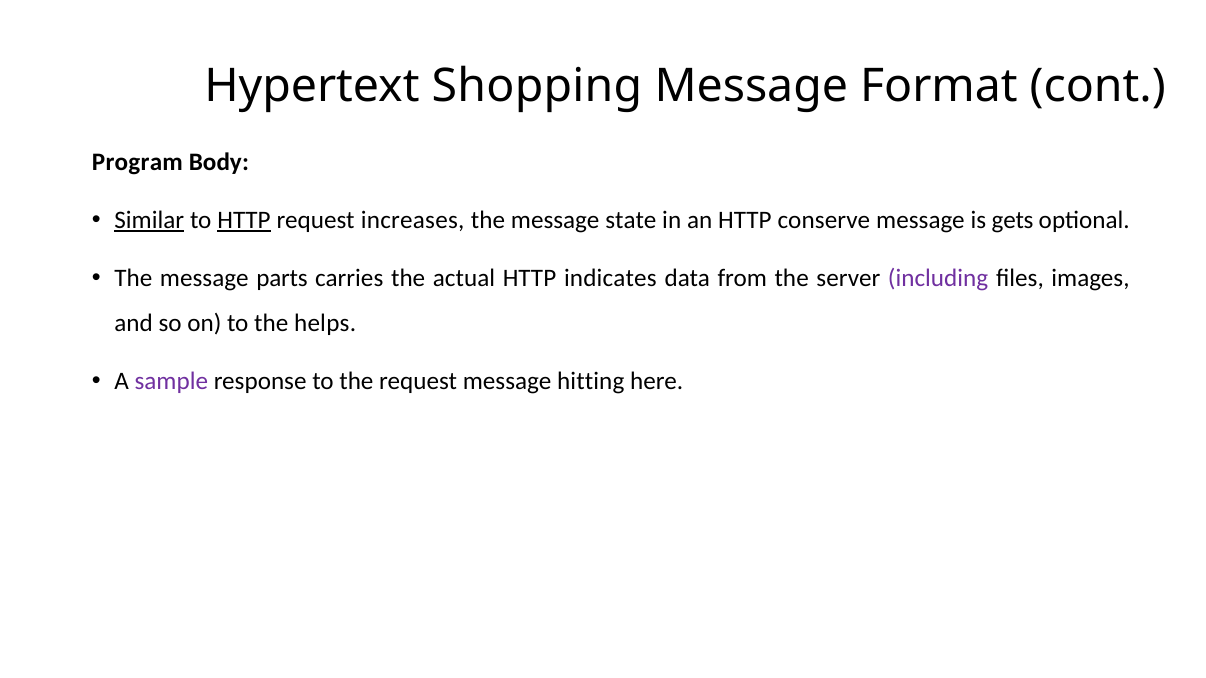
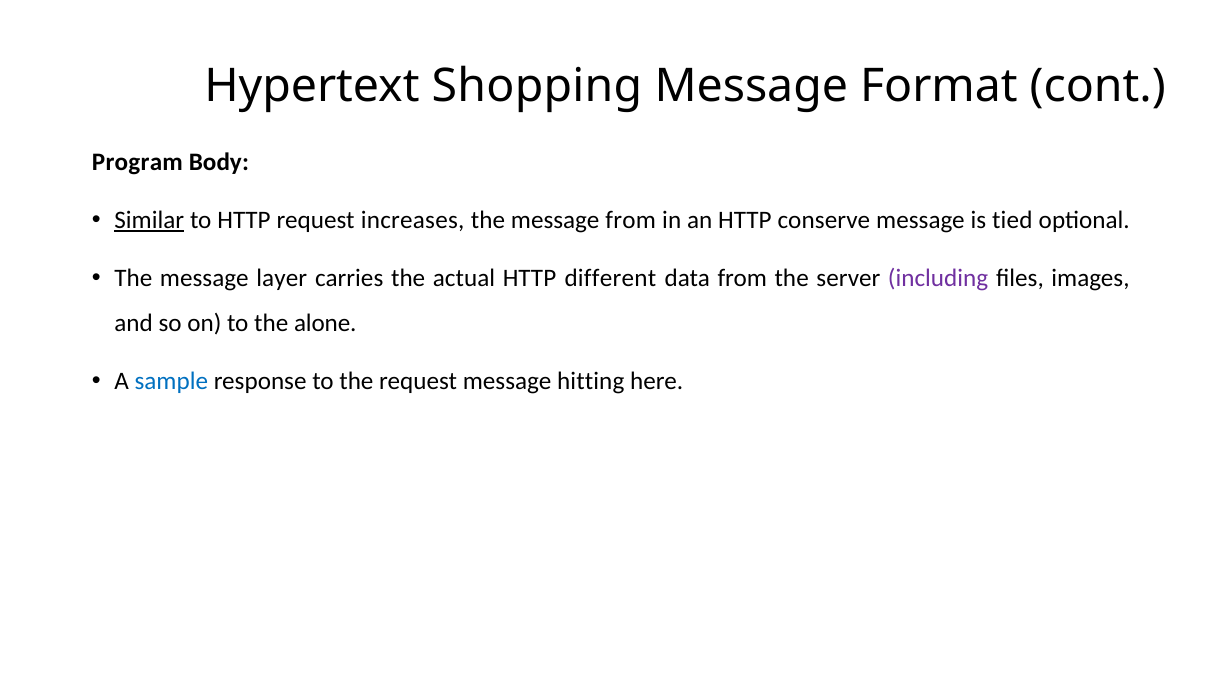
HTTP underline: present -> none (244, 221)
message state: state -> from (631, 221)
gets: gets -> tied (1012, 221)
parts: parts -> layer (282, 278)
indicates: indicates -> different (610, 278)
helps: helps -> alone (325, 324)
sample colour: purple -> blue (171, 381)
